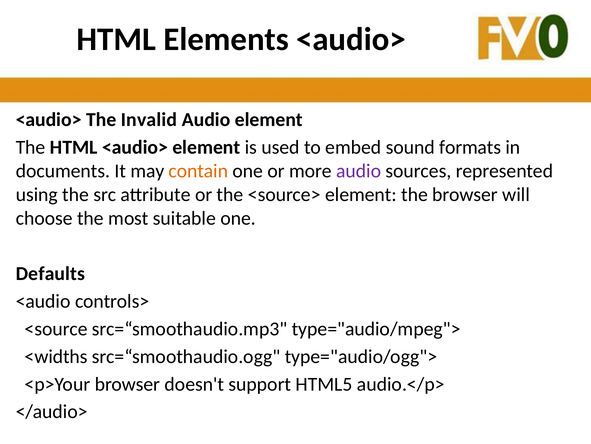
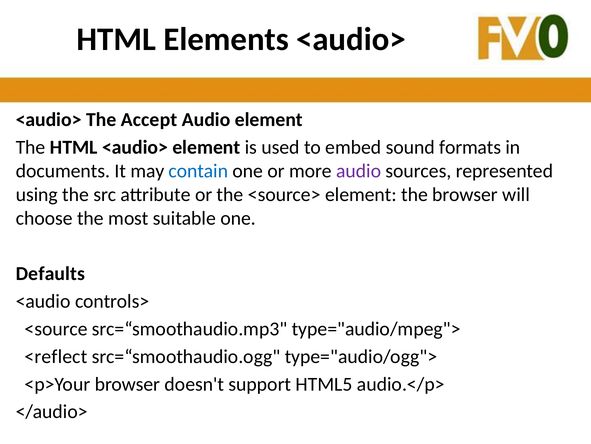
Invalid: Invalid -> Accept (149, 120)
contain colour: orange -> blue (198, 171)
<widths: <widths -> <reflect (56, 356)
